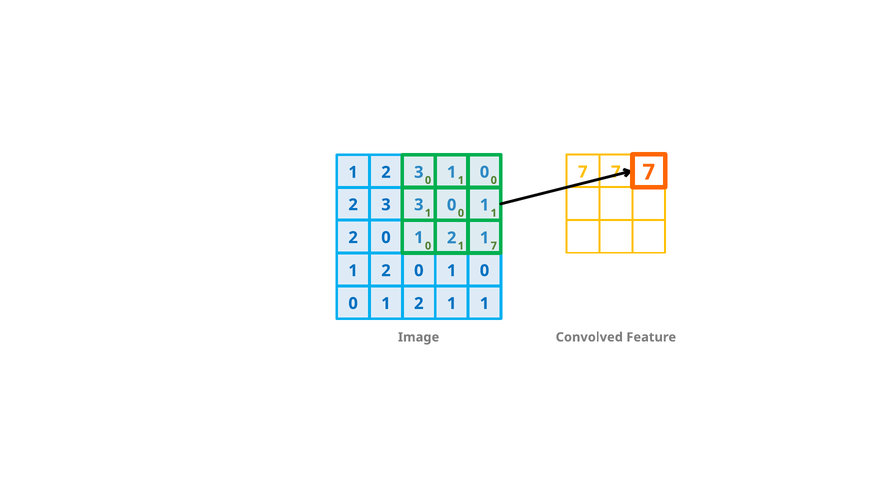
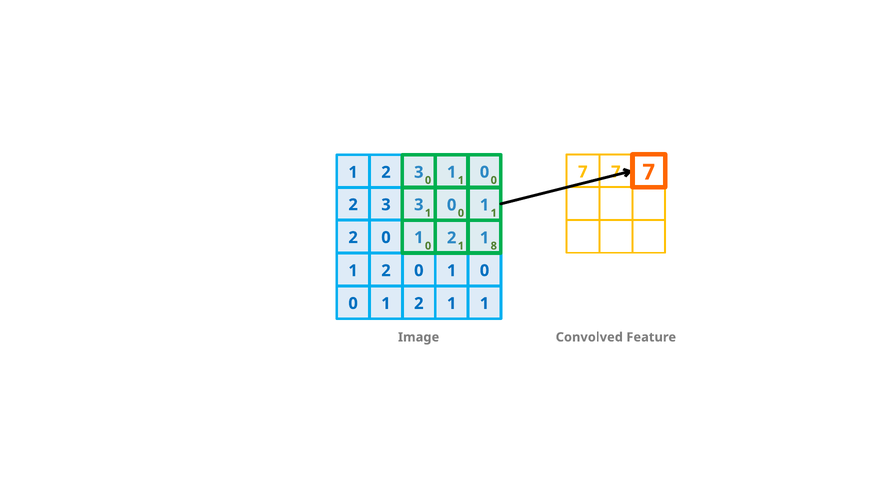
1 7: 7 -> 8 (494, 246)
